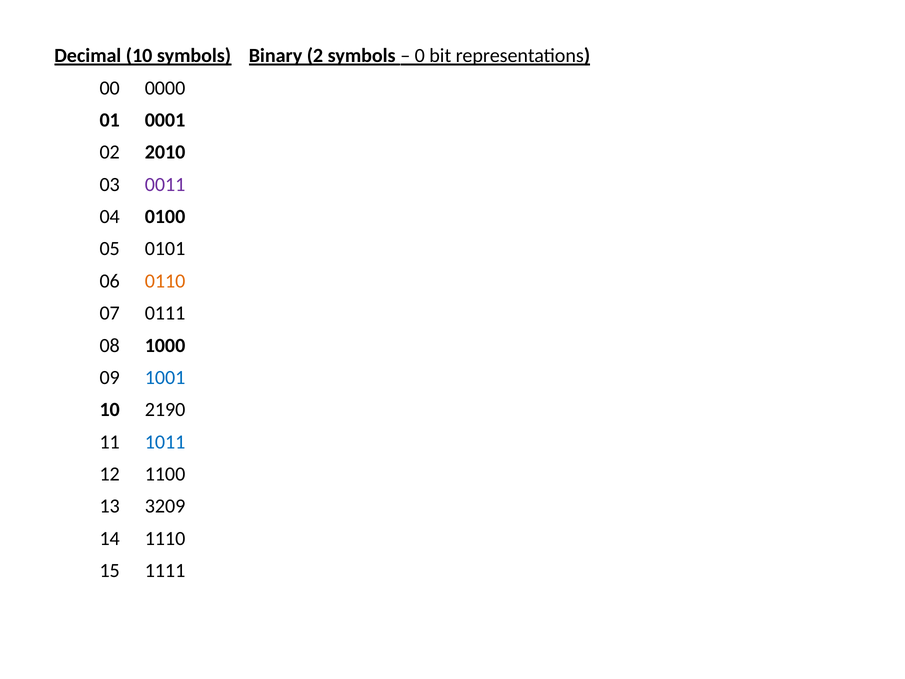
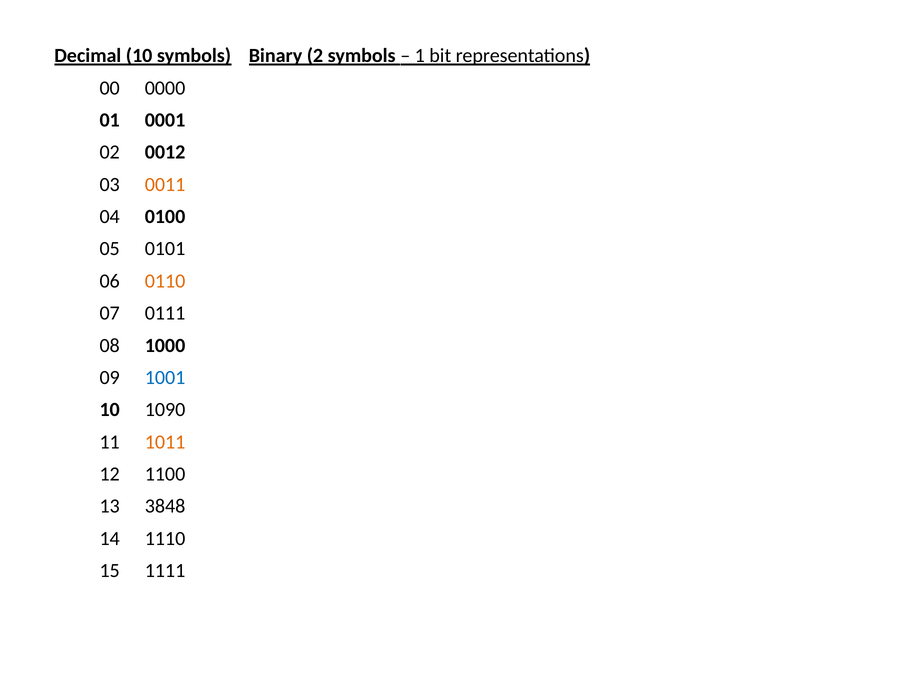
0: 0 -> 1 (420, 56)
2010: 2010 -> 0012 (165, 152)
0011 colour: purple -> orange (165, 184)
2190: 2190 -> 1090 (165, 410)
1011 colour: blue -> orange (165, 442)
3209: 3209 -> 3848 (165, 506)
